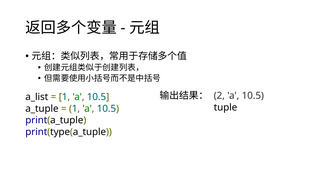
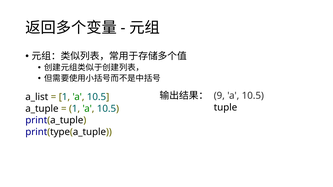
2: 2 -> 9 (219, 96)
